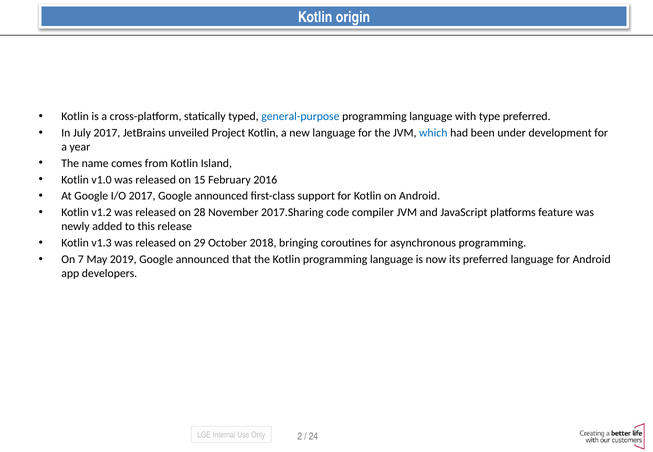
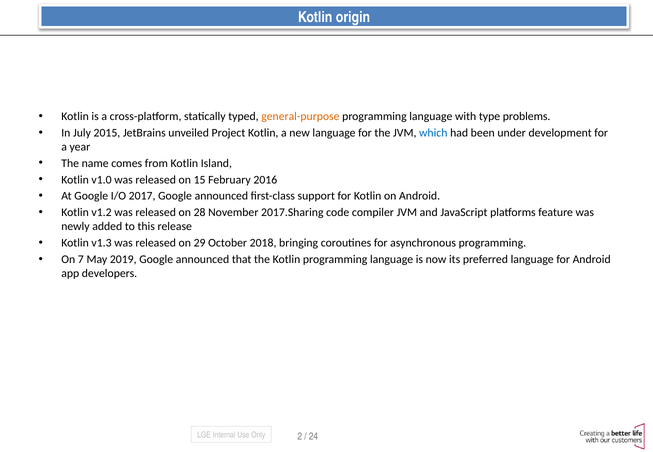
general-purpose colour: blue -> orange (300, 116)
type preferred: preferred -> problems (527, 116)
July 2017: 2017 -> 2015 (107, 133)
